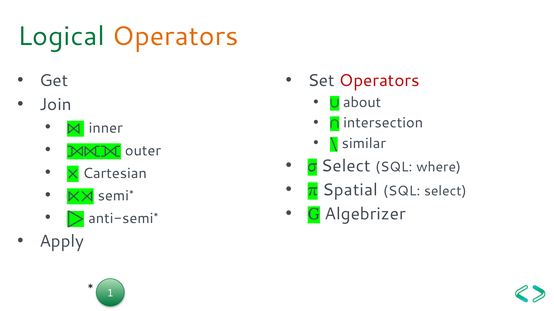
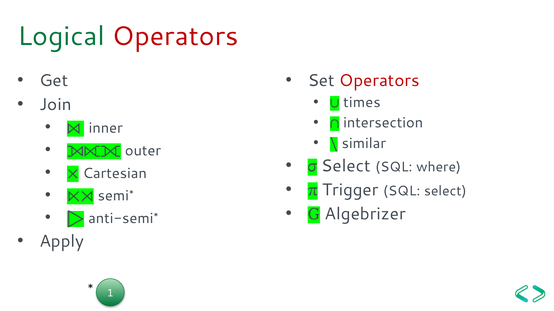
Operators colour: orange -> red (175, 37)
about: about -> times (362, 103)
Spatial: Spatial -> Trigger (350, 190)
